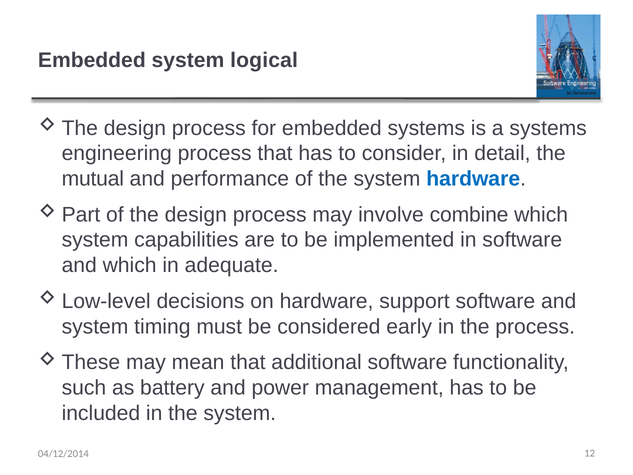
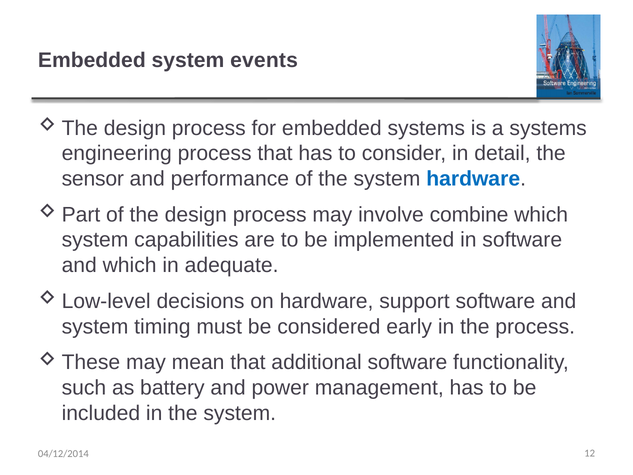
logical: logical -> events (264, 60)
mutual: mutual -> sensor (93, 179)
